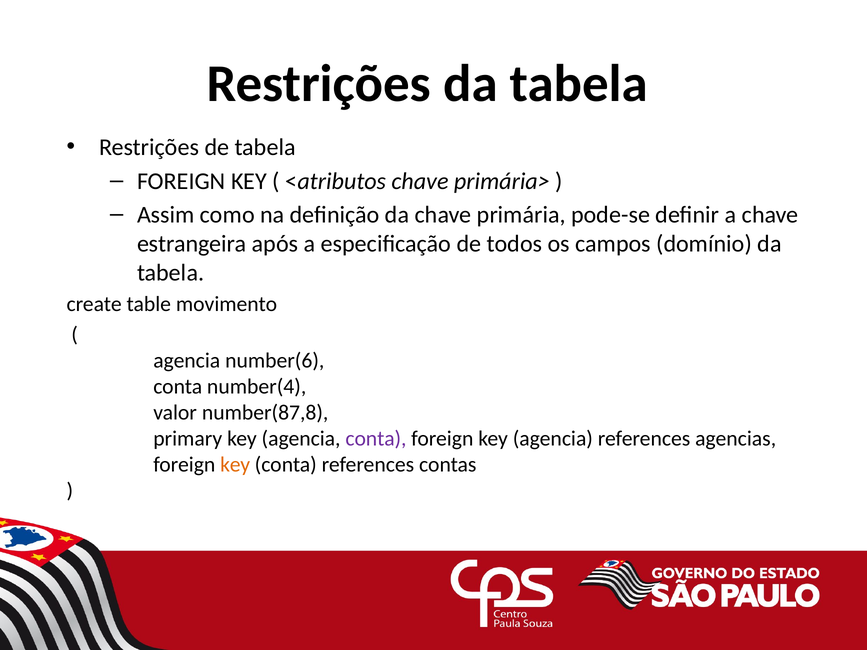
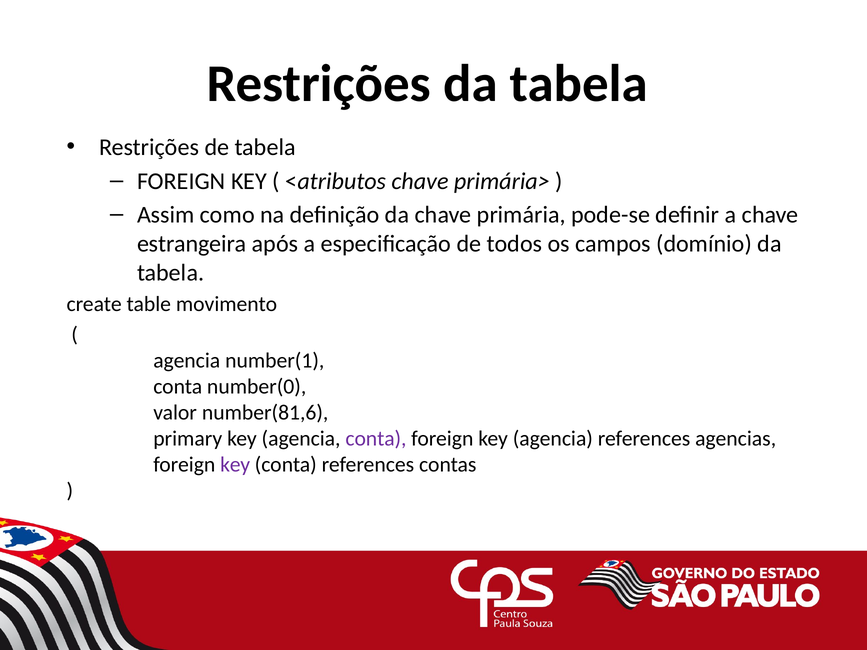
number(6: number(6 -> number(1 (275, 361)
number(4: number(4 -> number(0 (257, 387)
number(87,8: number(87,8 -> number(81,6 (265, 413)
key colour: orange -> purple (235, 465)
